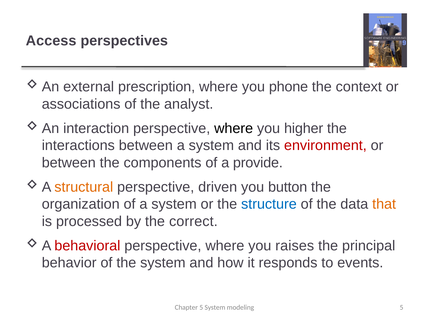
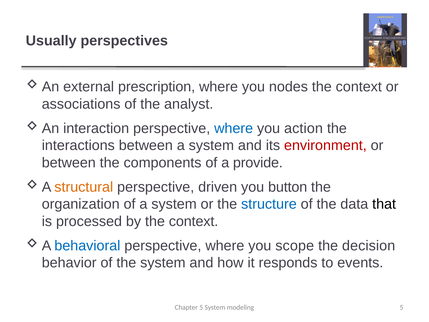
Access: Access -> Usually (51, 41)
phone: phone -> nodes (288, 87)
where colour: black -> blue (234, 128)
higher: higher -> action (304, 128)
that colour: orange -> black (384, 204)
by the correct: correct -> context (194, 221)
behavioral colour: red -> blue (87, 246)
raises: raises -> scope (295, 246)
principal: principal -> decision (369, 246)
